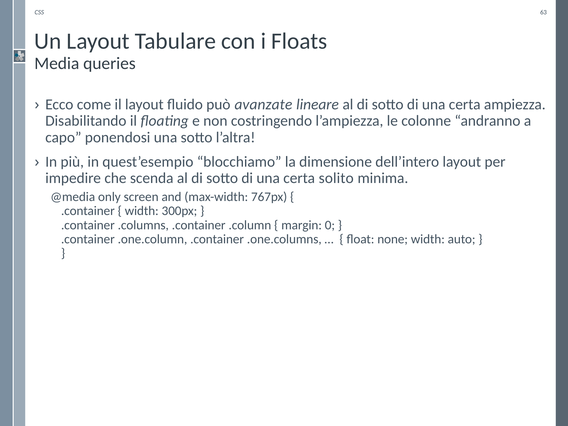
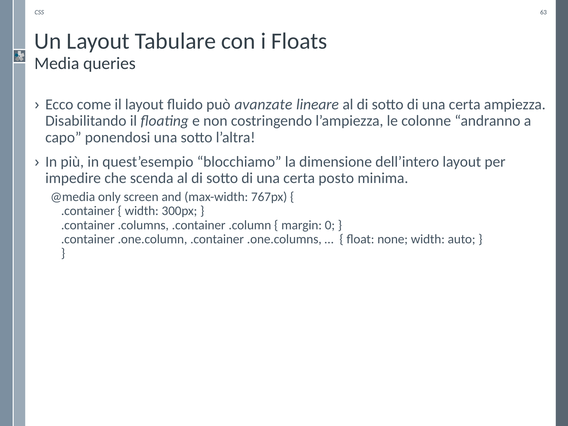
solito: solito -> posto (336, 178)
